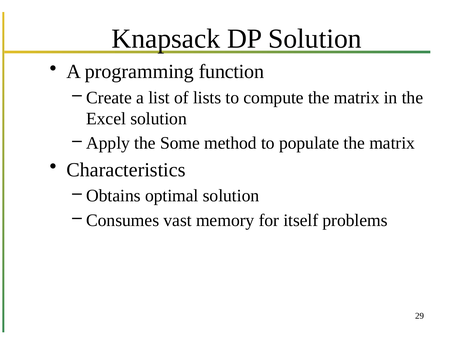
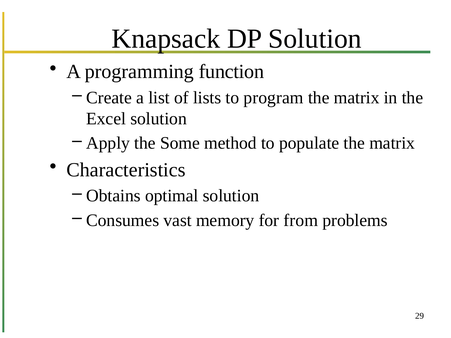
compute: compute -> program (274, 98)
itself: itself -> from (301, 221)
